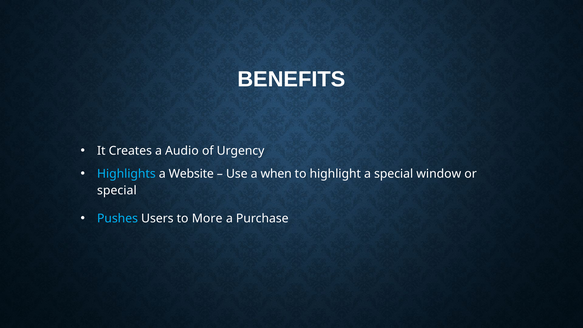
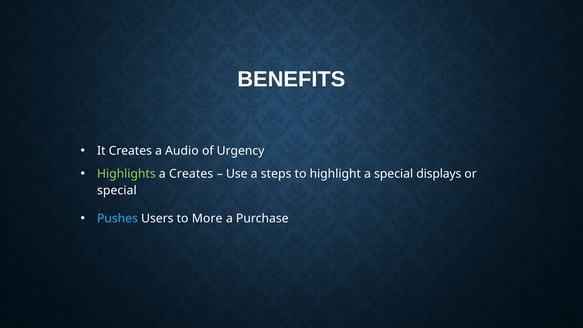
Highlights colour: light blue -> light green (126, 174)
a Website: Website -> Creates (191, 174)
when: when -> steps (276, 174)
window: window -> displays (439, 174)
